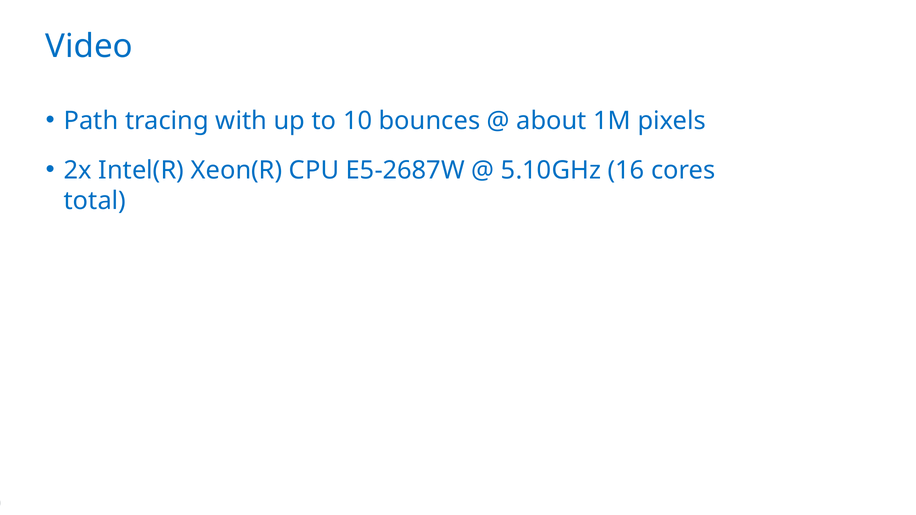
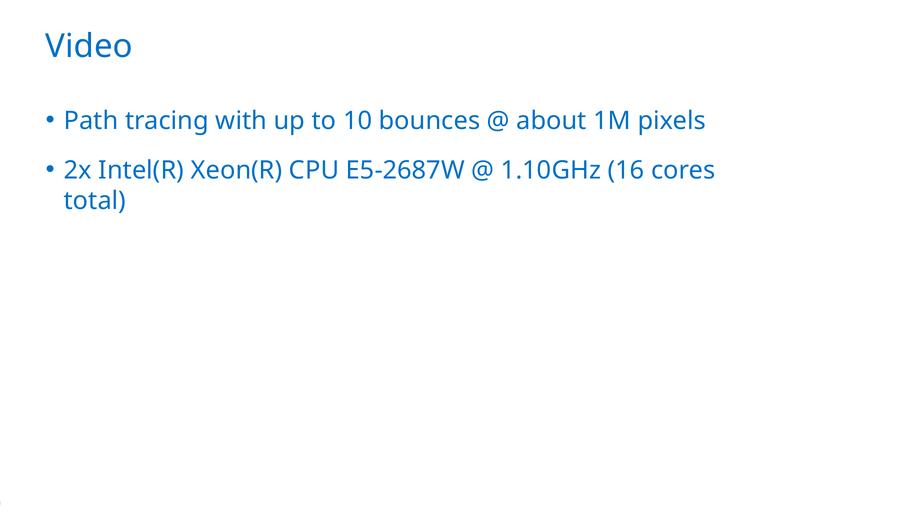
5.10GHz: 5.10GHz -> 1.10GHz (551, 170)
